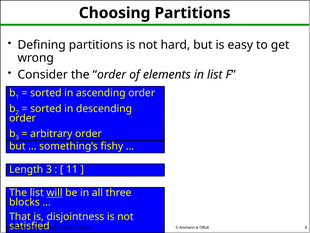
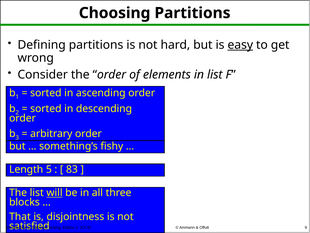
easy underline: none -> present (240, 45)
Length 3: 3 -> 5 (49, 169)
11: 11 -> 83 (72, 169)
